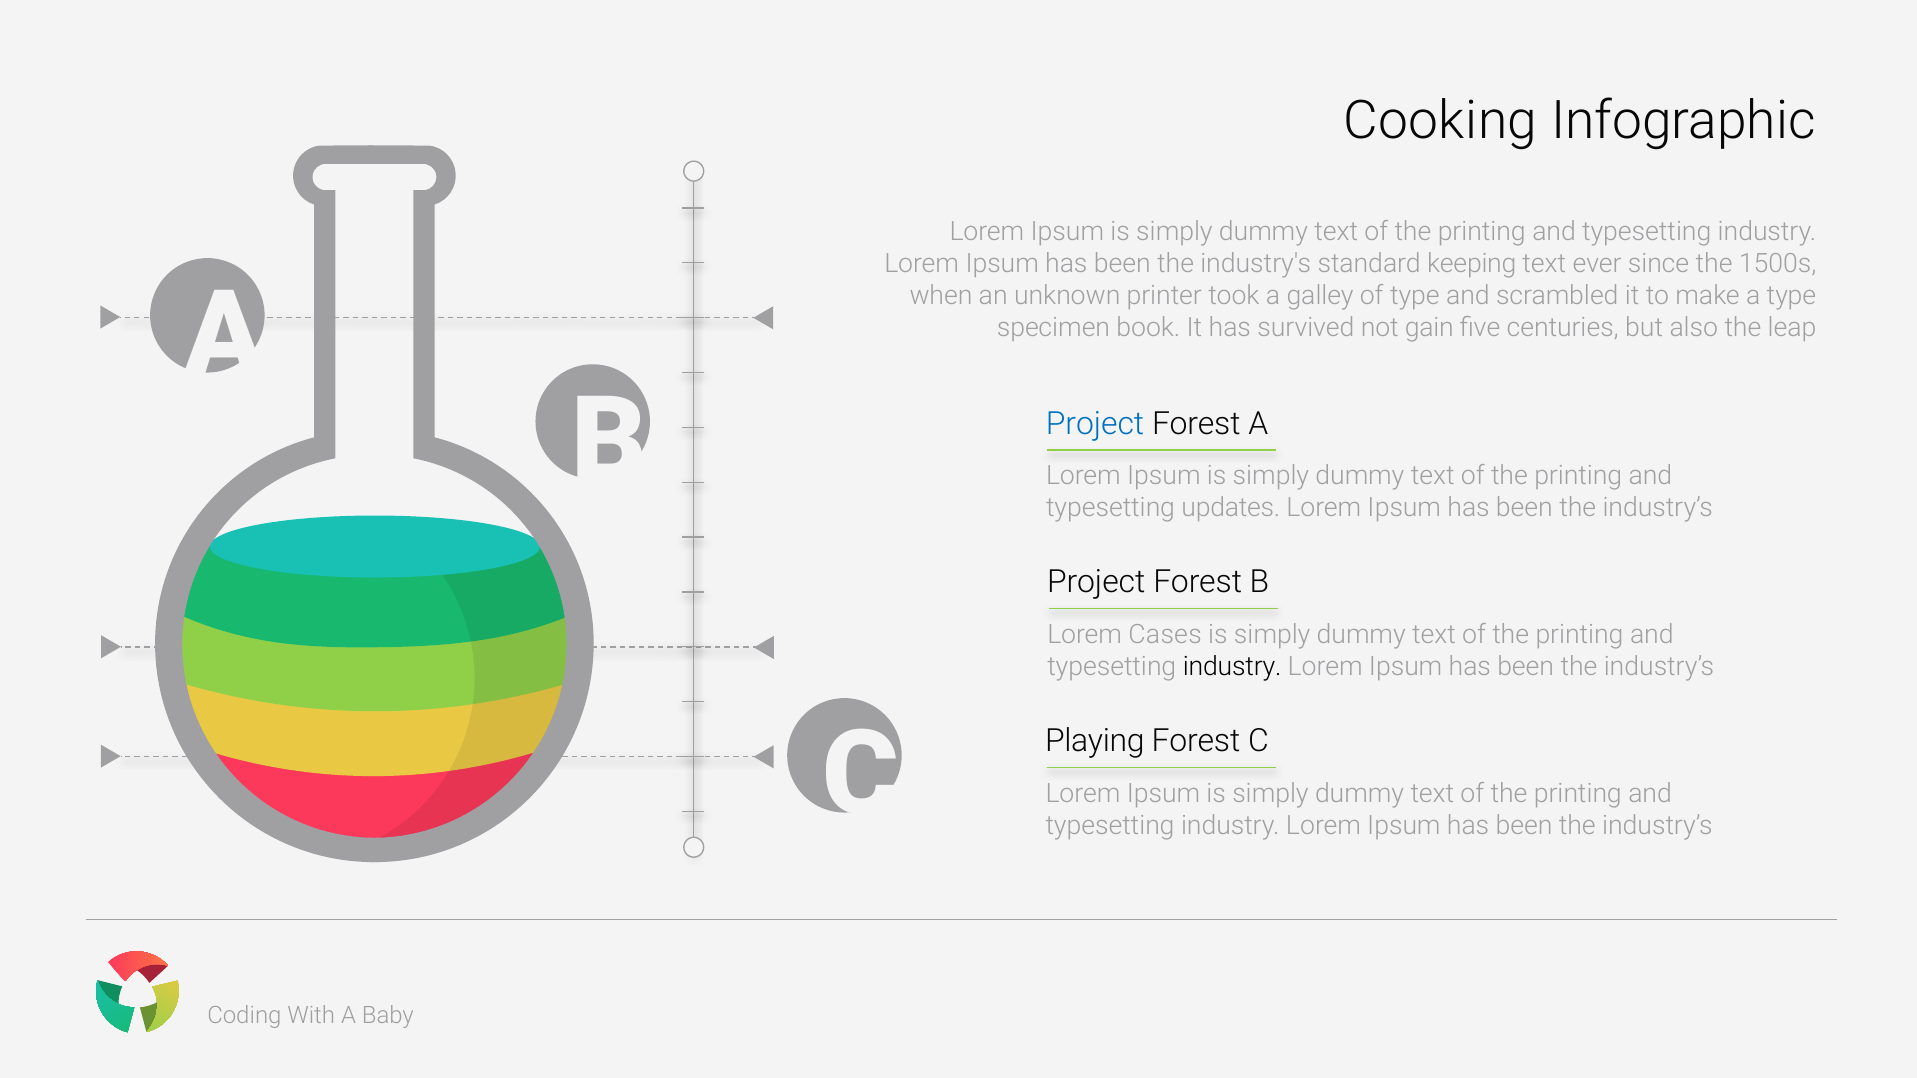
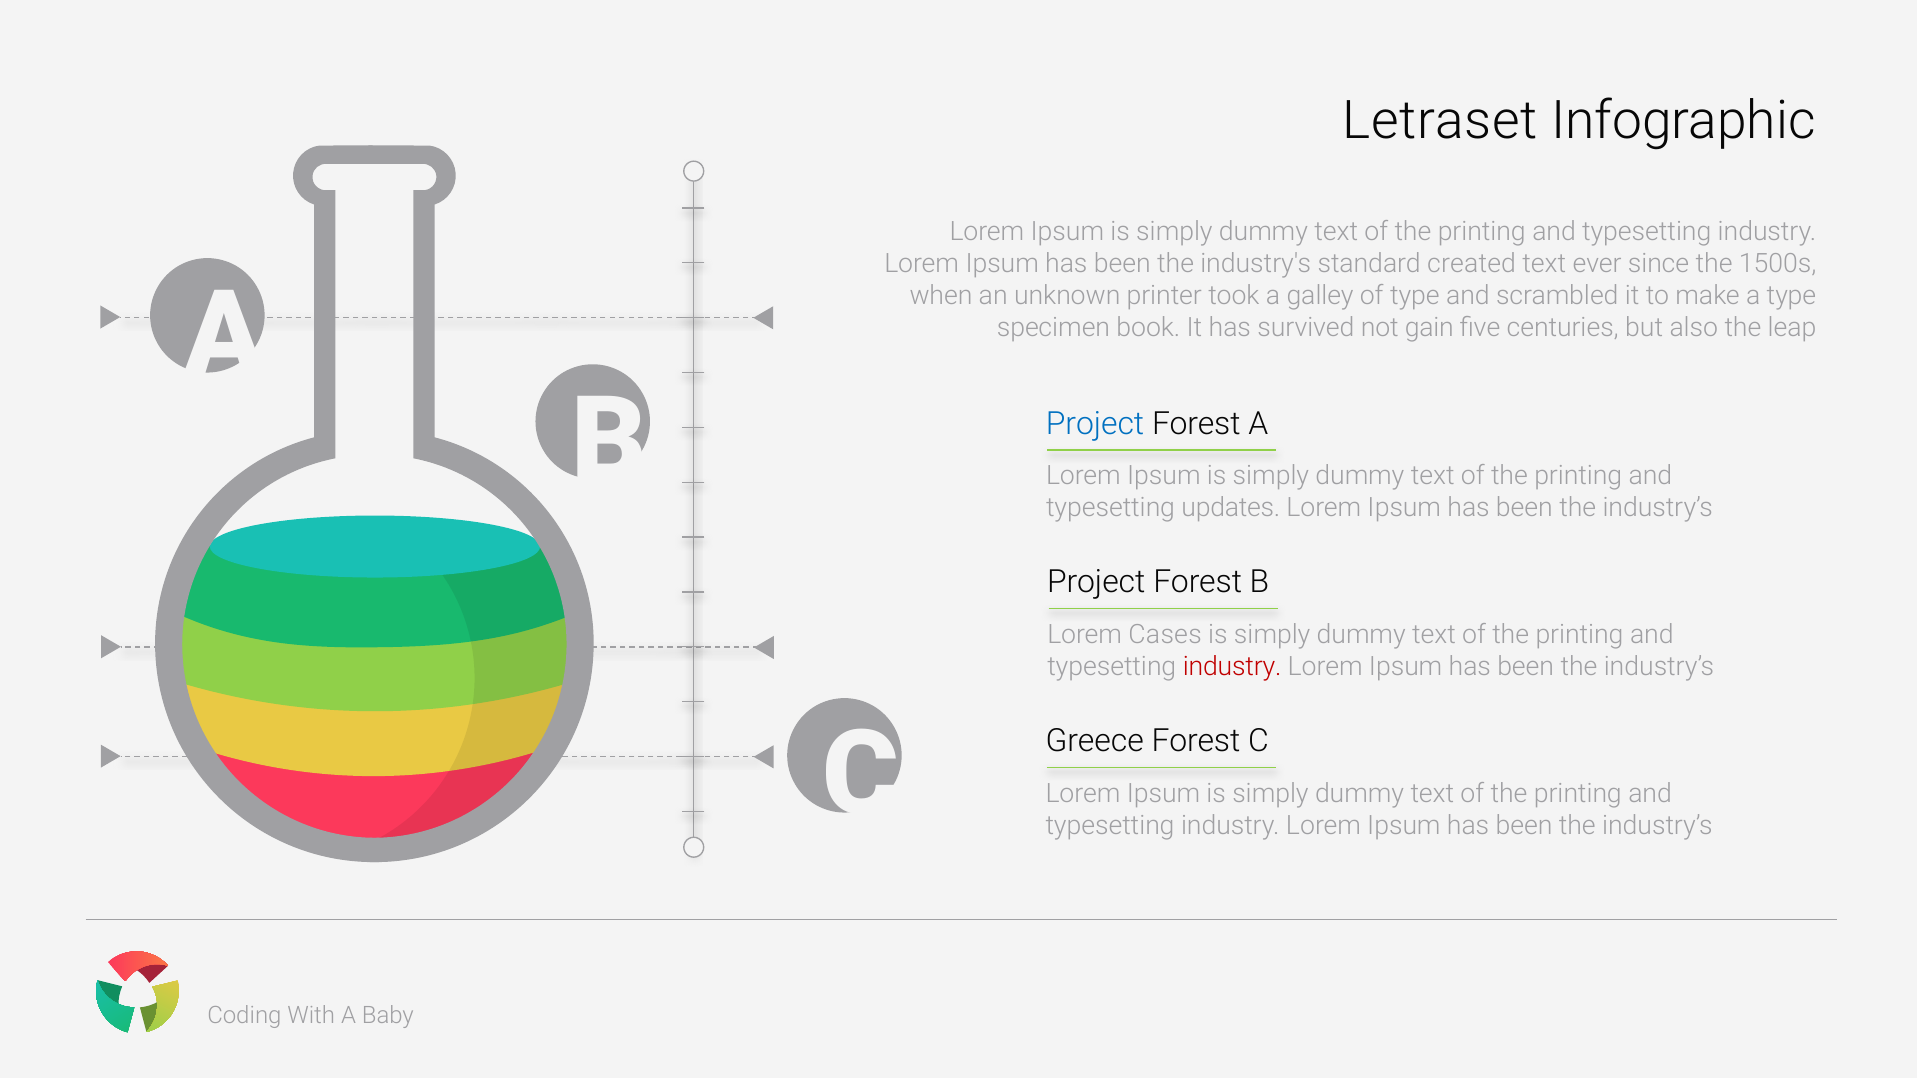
Cooking: Cooking -> Letraset (1440, 121)
keeping: keeping -> created (1472, 263)
industry colour: black -> red (1232, 667)
Playing: Playing -> Greece (1095, 741)
